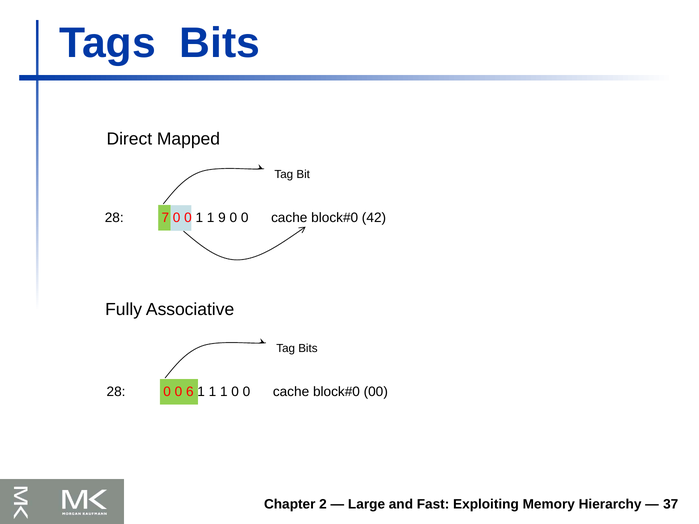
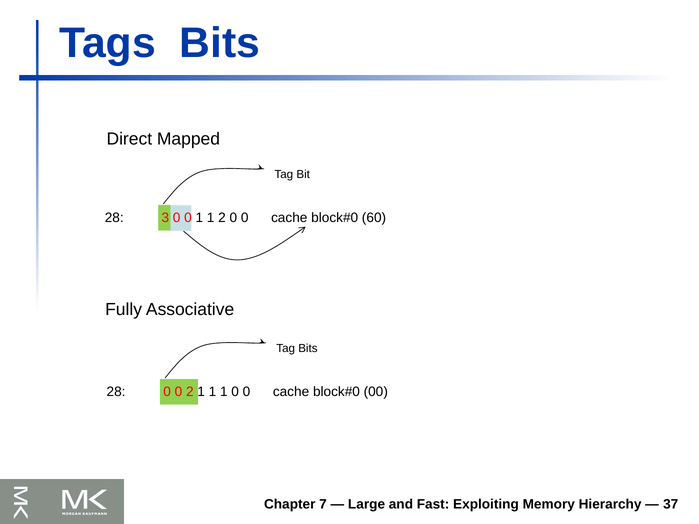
7: 7 -> 3 (165, 218)
1 9: 9 -> 2 (222, 218)
42: 42 -> 60 (374, 218)
0 6: 6 -> 2 (190, 392)
2: 2 -> 7 (323, 505)
